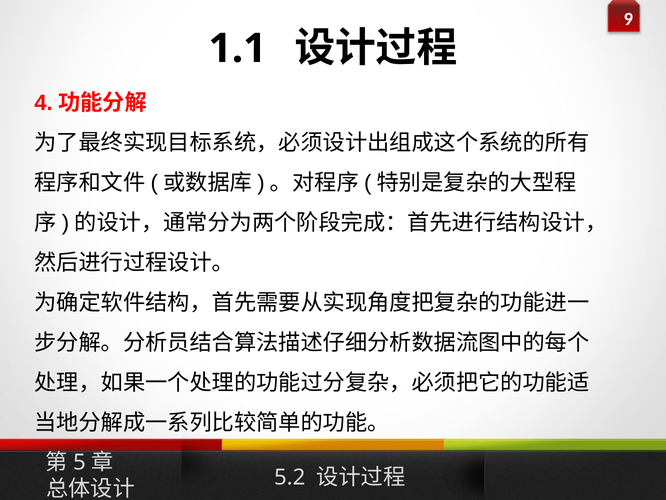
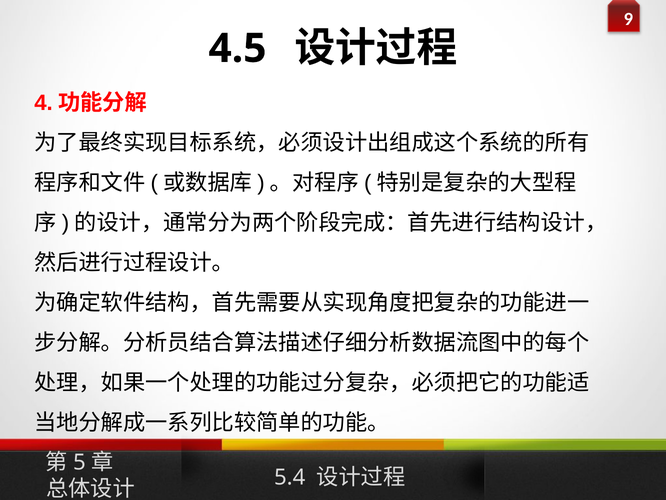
1.1: 1.1 -> 4.5 (237, 48)
5.2: 5.2 -> 5.4 (290, 477)
